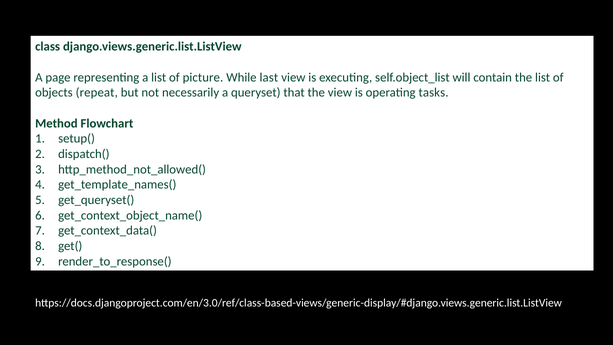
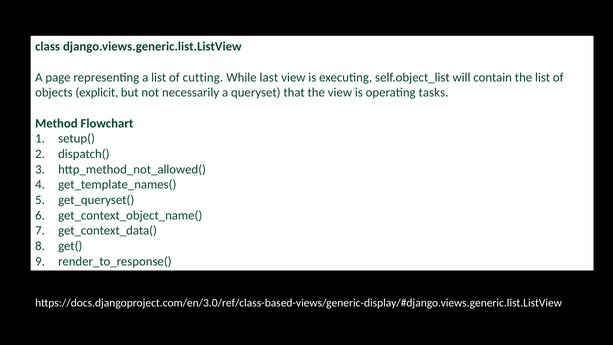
picture: picture -> cutting (203, 77)
repeat: repeat -> explicit (97, 93)
